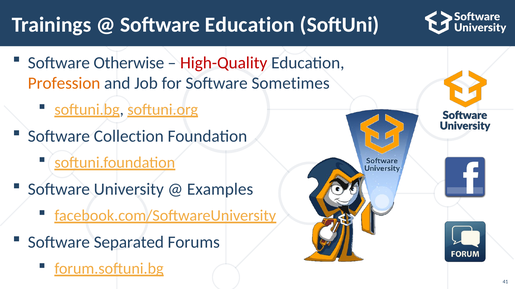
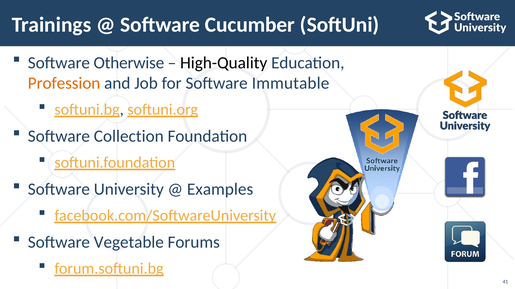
Software Education: Education -> Cucumber (250, 25)
High-Quality colour: red -> black (224, 63)
Sometimes: Sometimes -> Immutable (291, 83)
Separated: Separated -> Vegetable (129, 243)
